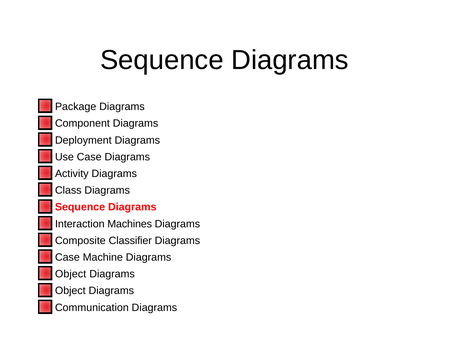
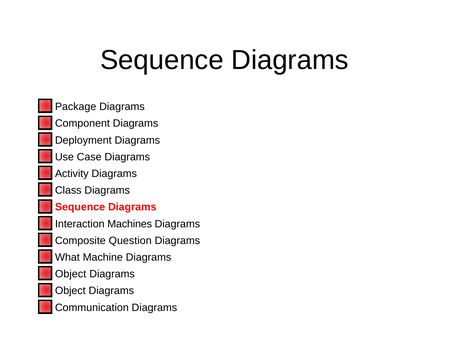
Classifier: Classifier -> Question (130, 240)
Case: Case -> What (67, 257)
